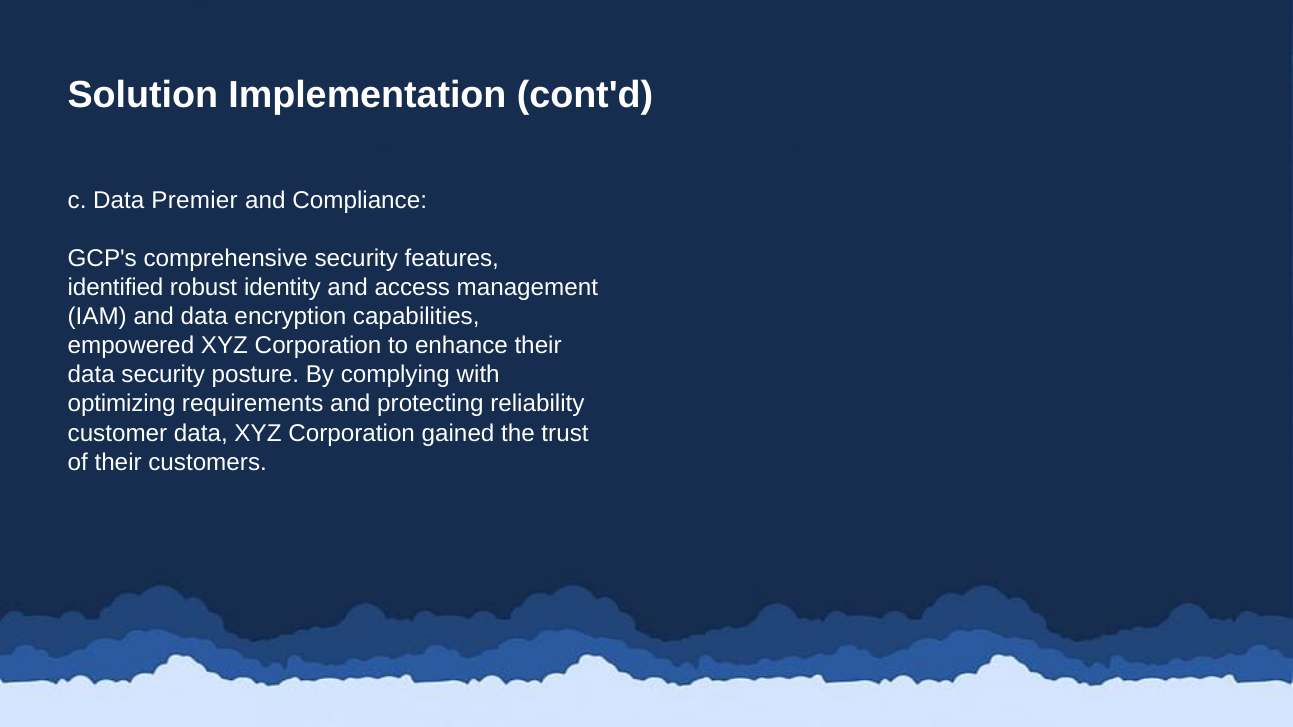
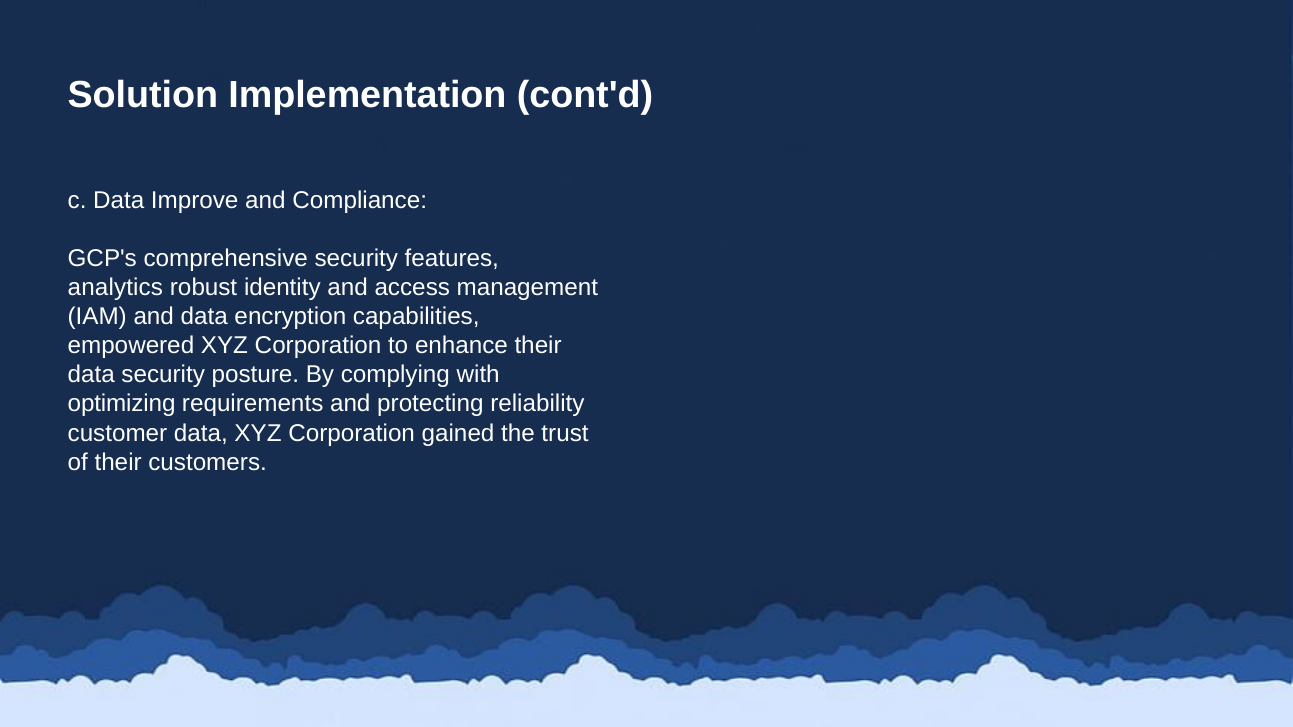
Premier: Premier -> Improve (195, 200)
identified: identified -> analytics (115, 288)
